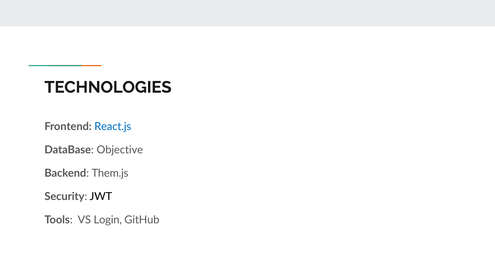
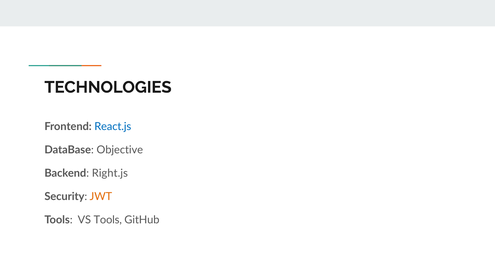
Them.js: Them.js -> Right.js (110, 174)
JWT colour: black -> orange (101, 197)
VS Login: Login -> Tools (108, 220)
